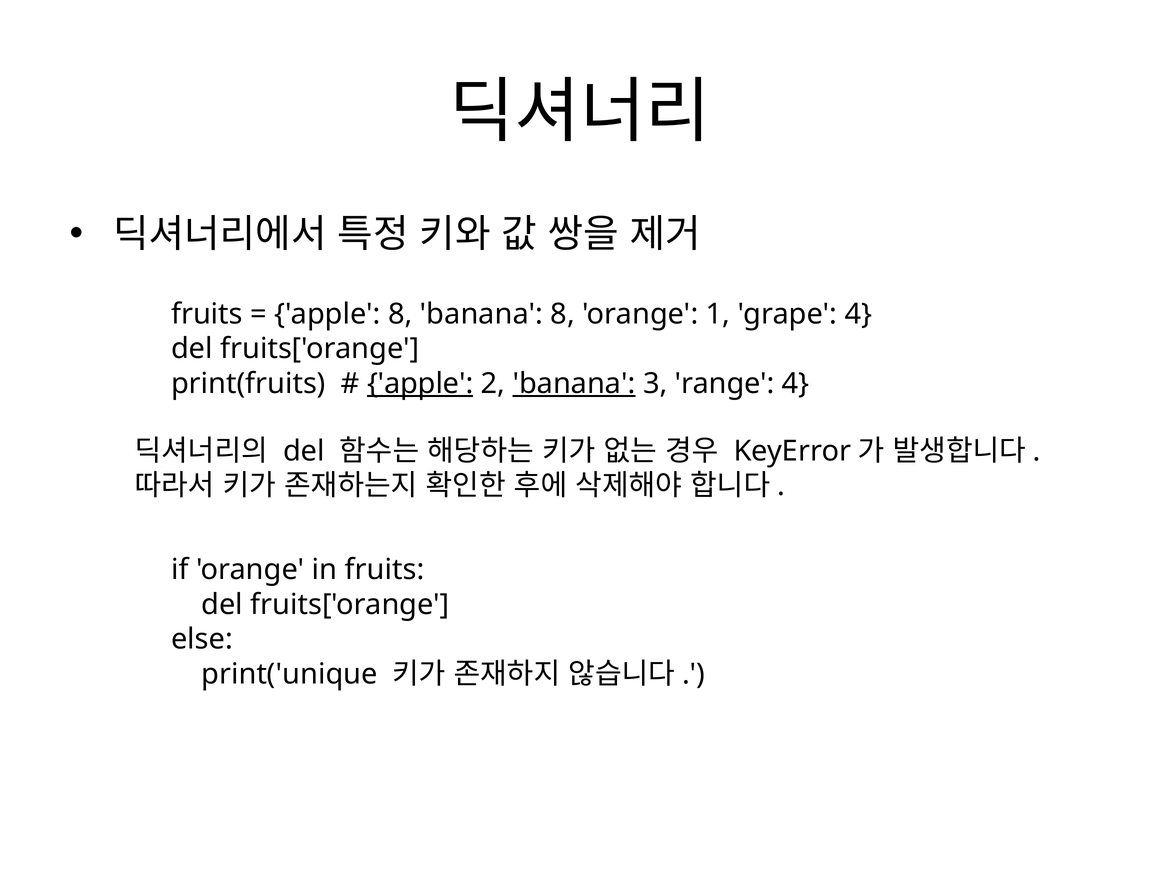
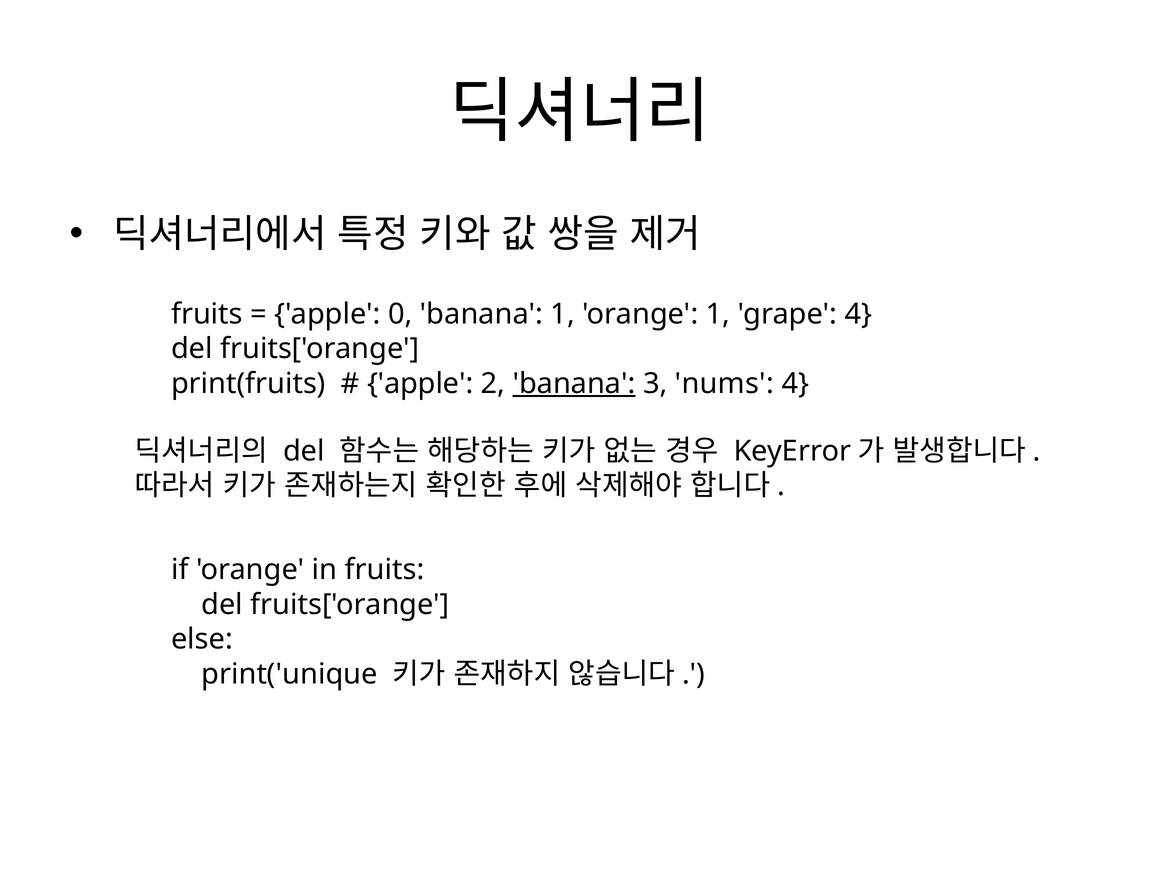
apple 8: 8 -> 0 (400, 314)
banana 8: 8 -> 1 (563, 314)
apple underline: present -> none (420, 384)
range: range -> nums (724, 384)
